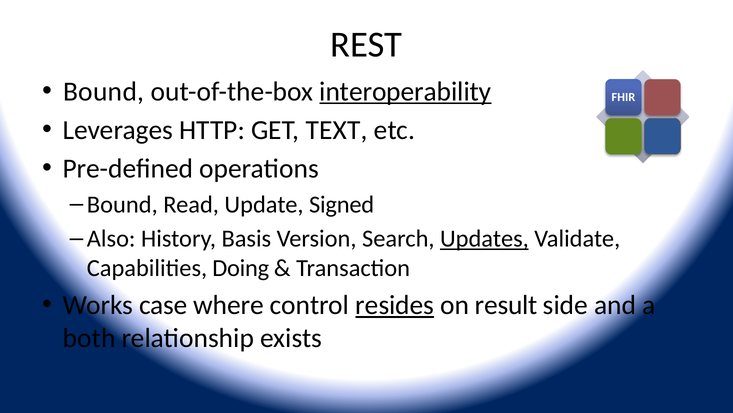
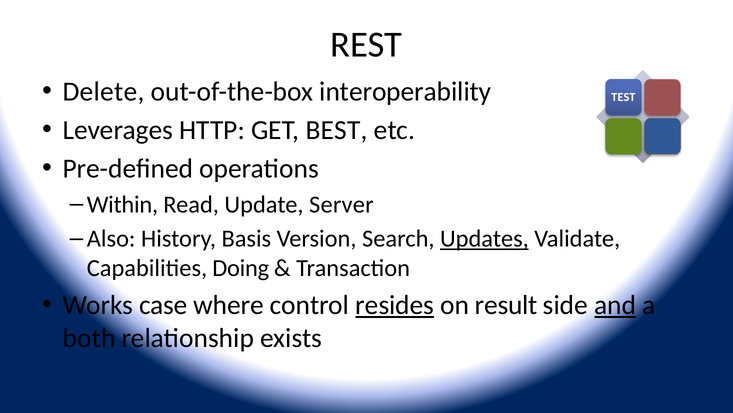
Bound: Bound -> Delete (104, 91)
interoperability underline: present -> none (405, 91)
FHIR: FHIR -> TEST (623, 97)
TEXT: TEXT -> BEST (337, 130)
Bound: Bound -> Within (122, 204)
Signed: Signed -> Server (341, 204)
and underline: none -> present (615, 305)
